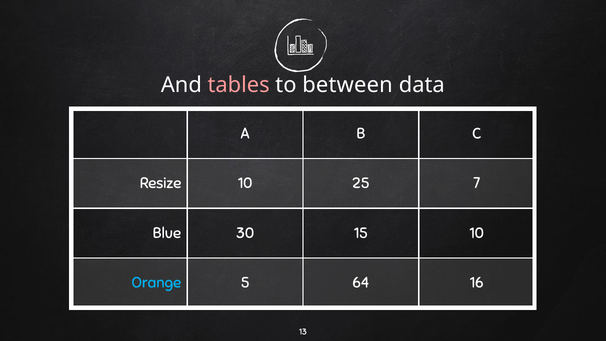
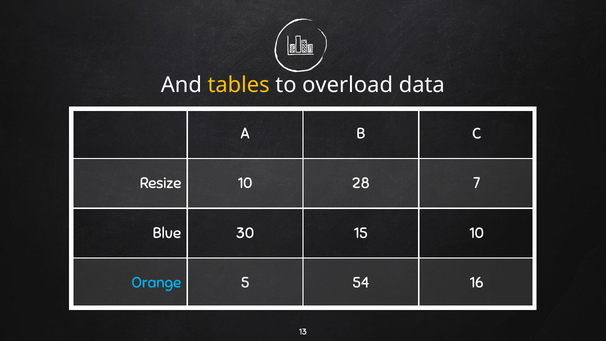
tables colour: pink -> yellow (239, 85)
between: between -> overload (348, 85)
25: 25 -> 28 (361, 183)
64: 64 -> 54 (361, 283)
